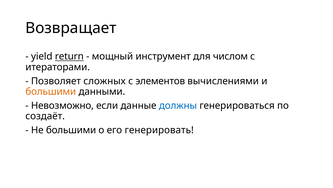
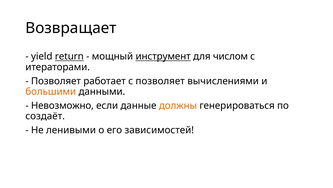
инструмент underline: none -> present (163, 56)
сложных: сложных -> работает (105, 81)
с элементов: элементов -> позволяет (160, 81)
должны colour: blue -> orange (178, 105)
Не большими: большими -> ленивыми (71, 130)
генерировать: генерировать -> зависимостей (159, 130)
